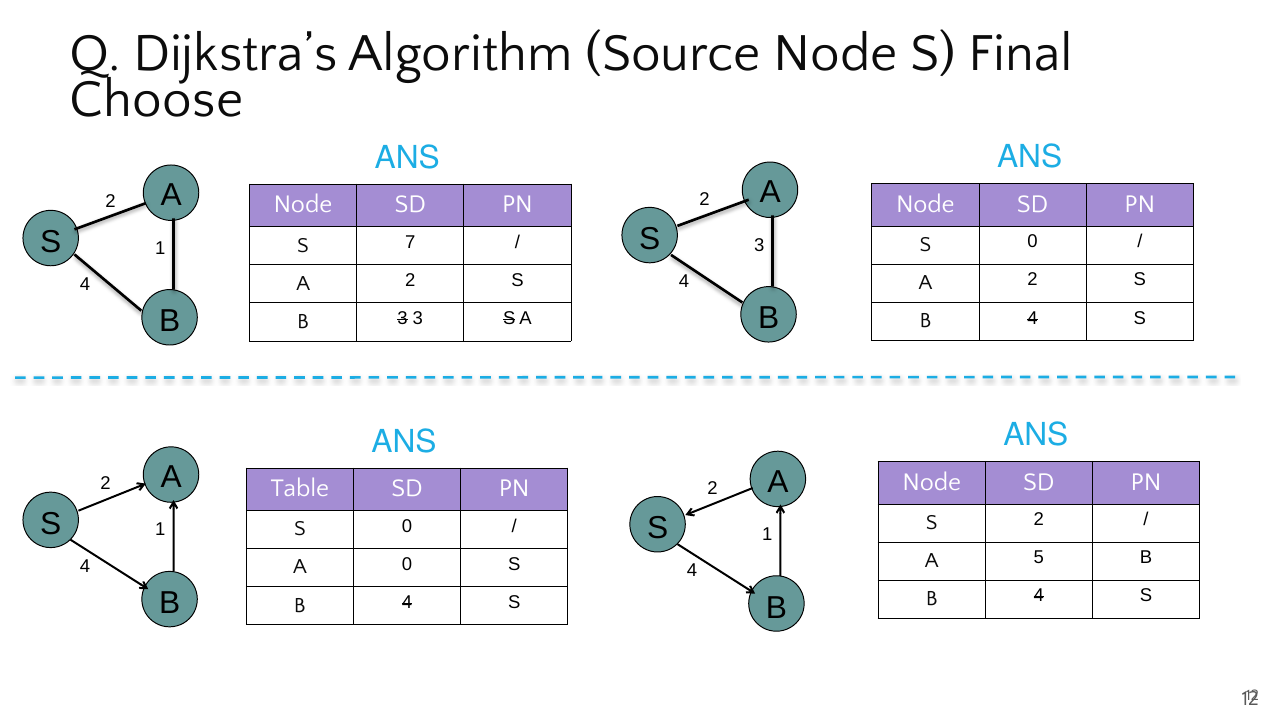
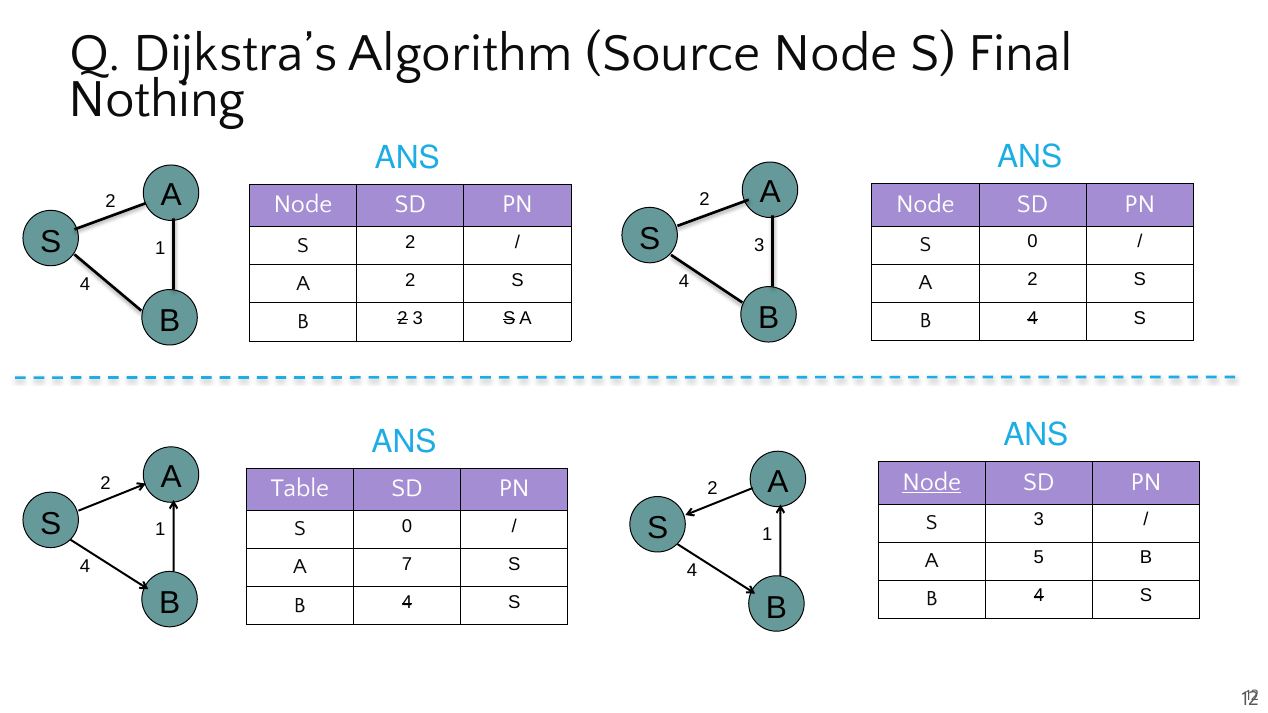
Choose: Choose -> Nothing (157, 99)
S 7: 7 -> 2 (410, 242)
B 3: 3 -> 2 (403, 318)
Node underline: none -> present (932, 482)
S 2: 2 -> 3 (1039, 520)
A 0: 0 -> 7 (407, 564)
